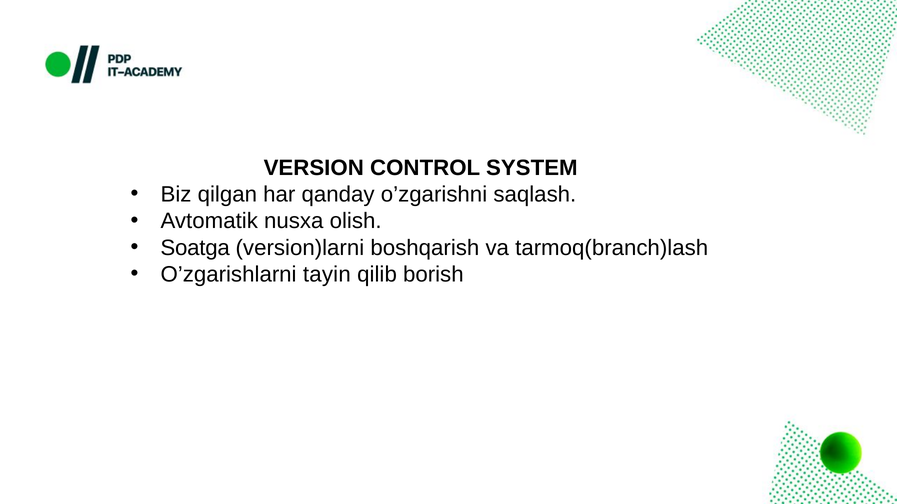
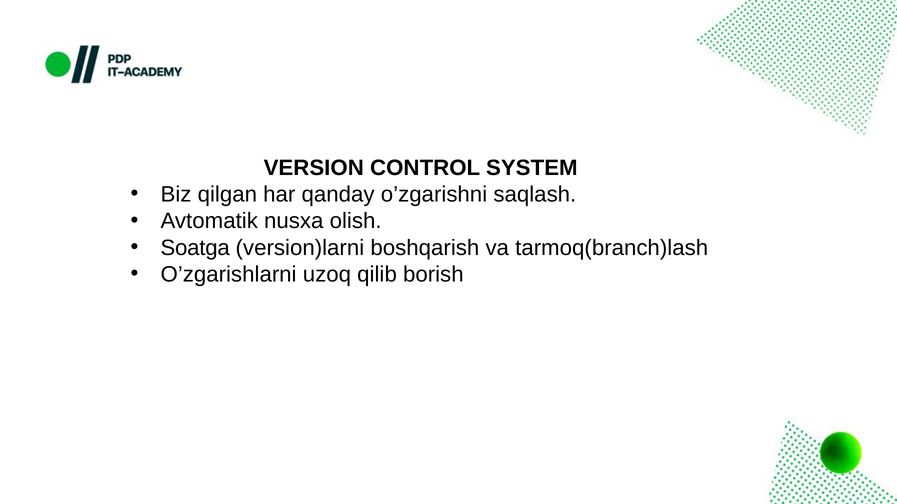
tayin: tayin -> uzoq (327, 275)
